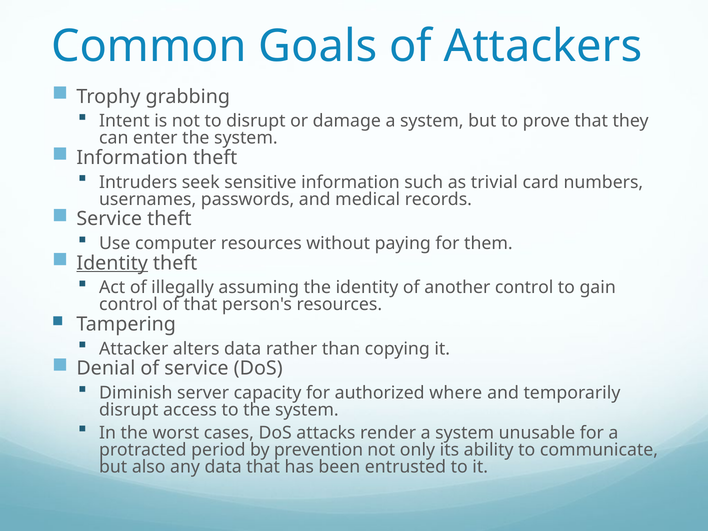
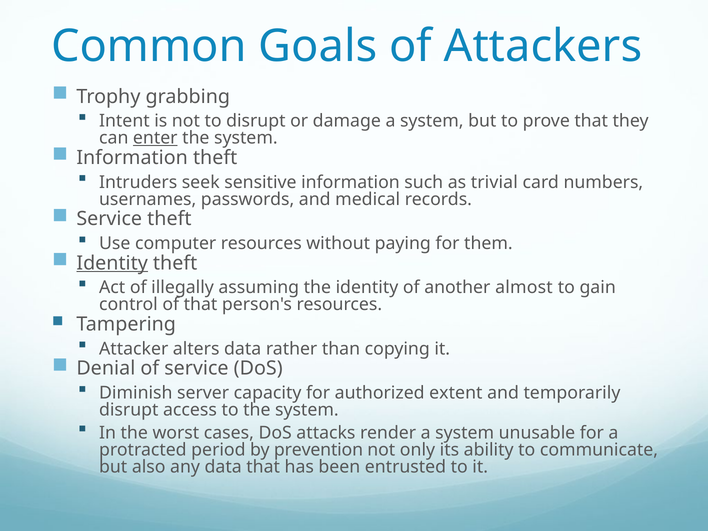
enter underline: none -> present (155, 138)
another control: control -> almost (524, 288)
where: where -> extent (456, 393)
